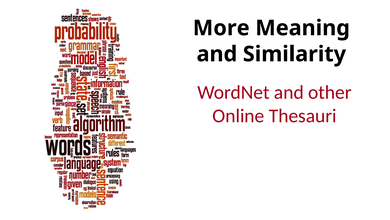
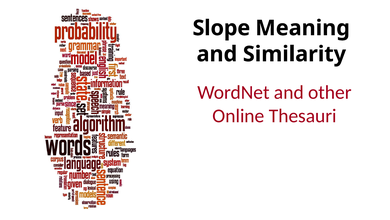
More: More -> Slope (221, 28)
